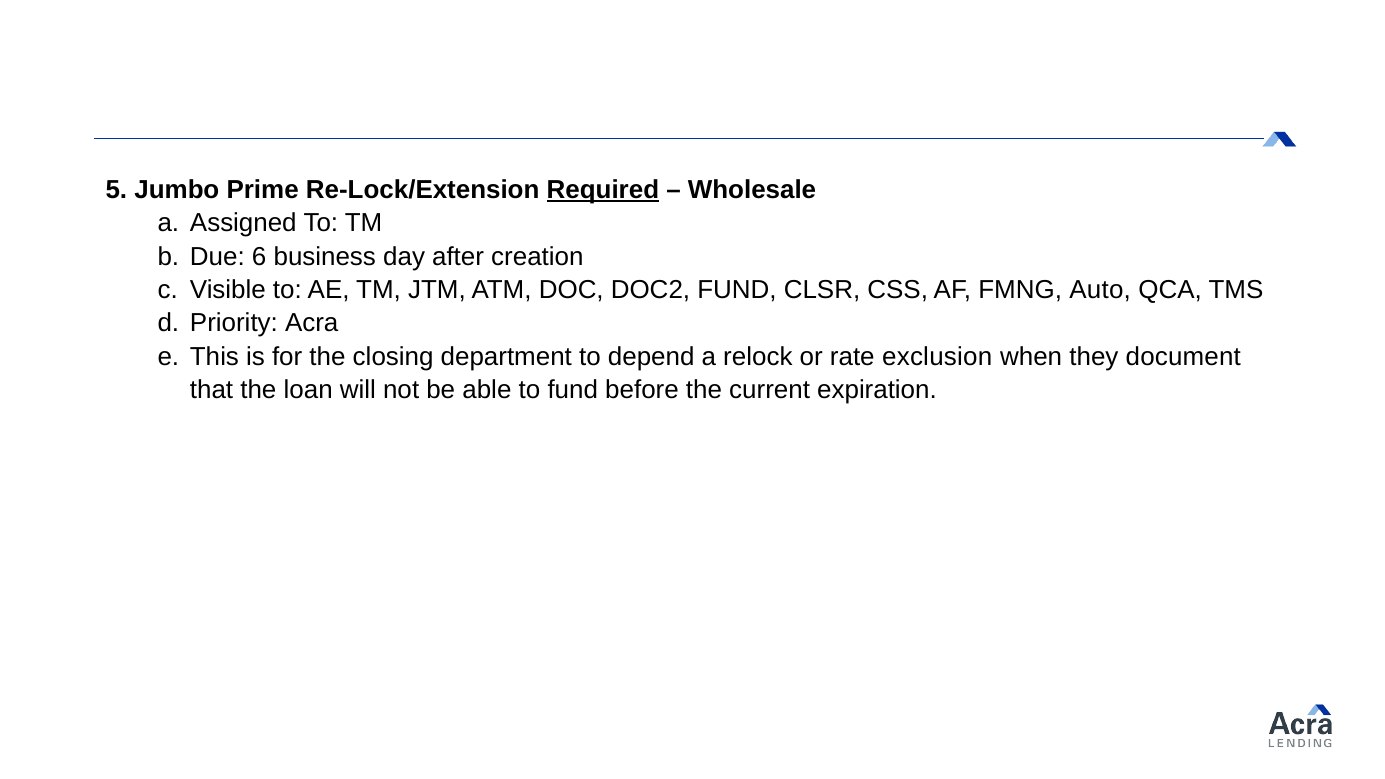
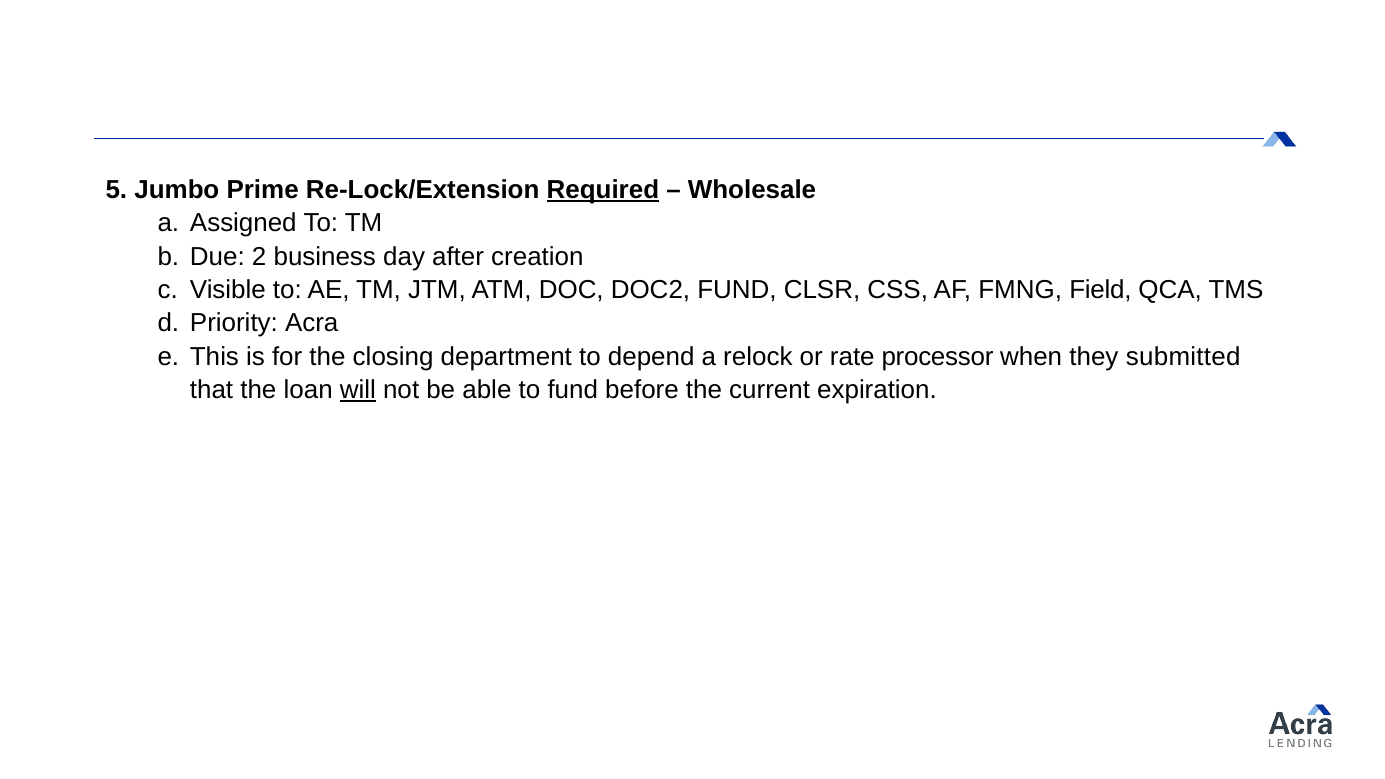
6: 6 -> 2 (259, 257)
Auto: Auto -> Field (1100, 290)
exclusion: exclusion -> processor (937, 357)
document: document -> submitted (1183, 357)
will underline: none -> present (358, 390)
